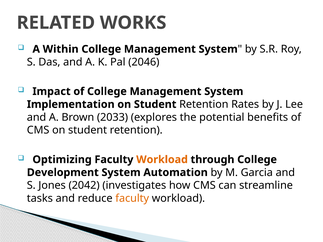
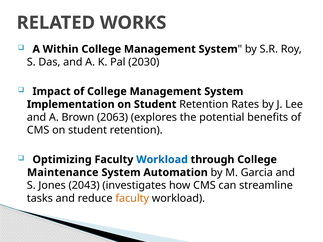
2046: 2046 -> 2030 (144, 62)
2033: 2033 -> 2063 (112, 117)
Workload colour: orange -> blue (162, 160)
Development: Development -> Maintenance (63, 173)
2042: 2042 -> 2043 (84, 186)
